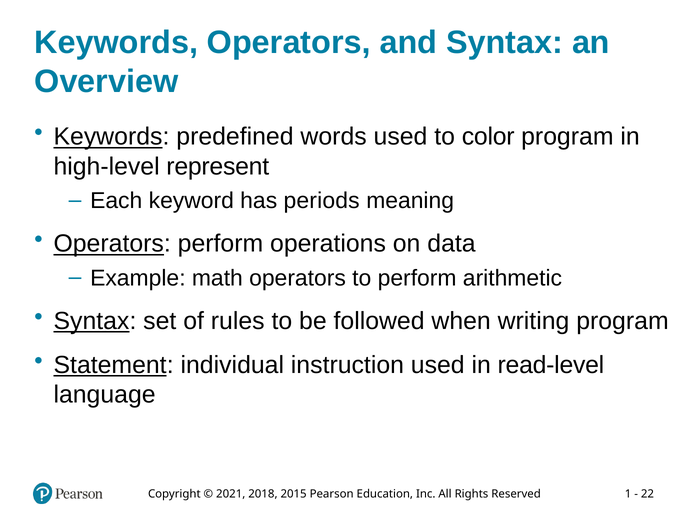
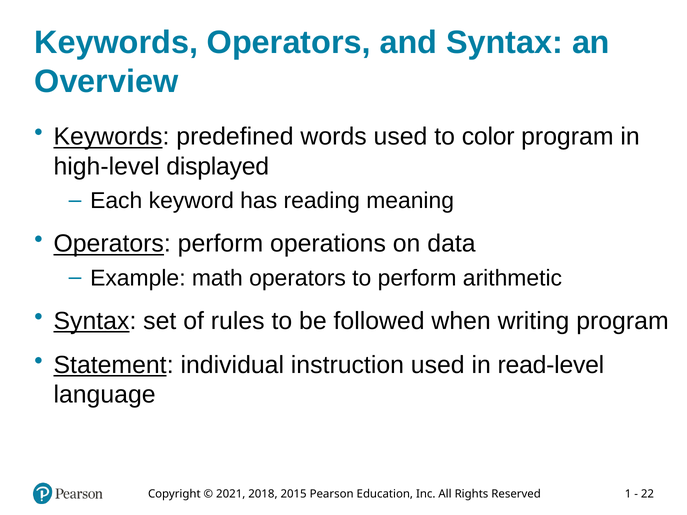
represent: represent -> displayed (218, 167)
periods: periods -> reading (322, 201)
